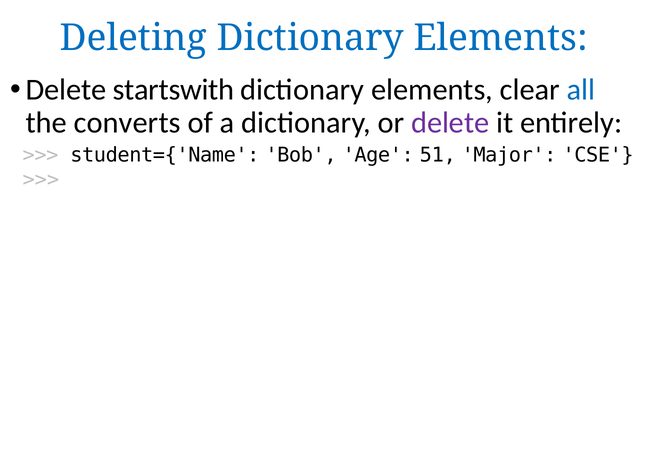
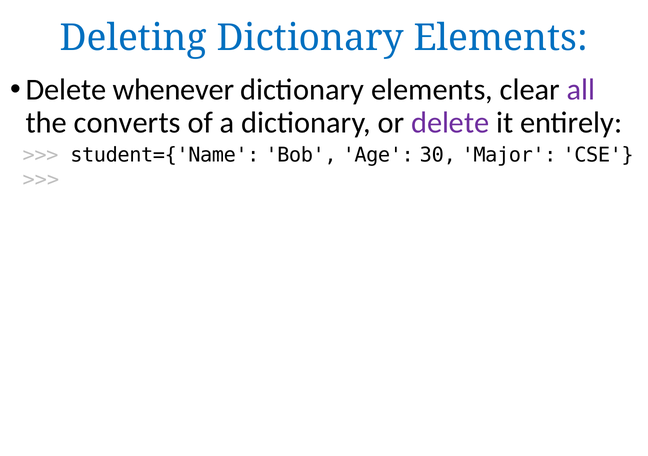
startswith: startswith -> whenever (173, 90)
all colour: blue -> purple (581, 90)
51: 51 -> 30 (438, 155)
